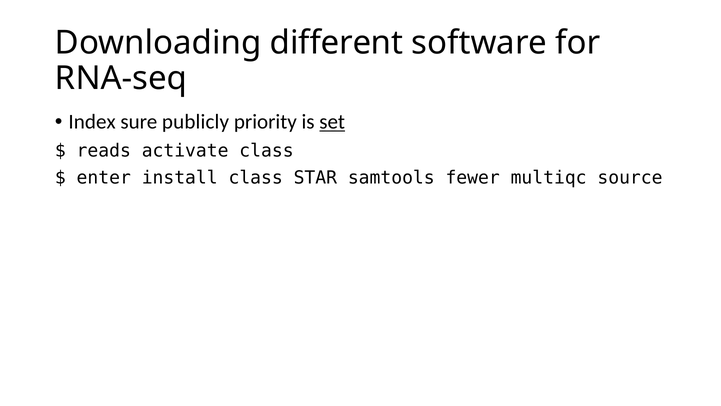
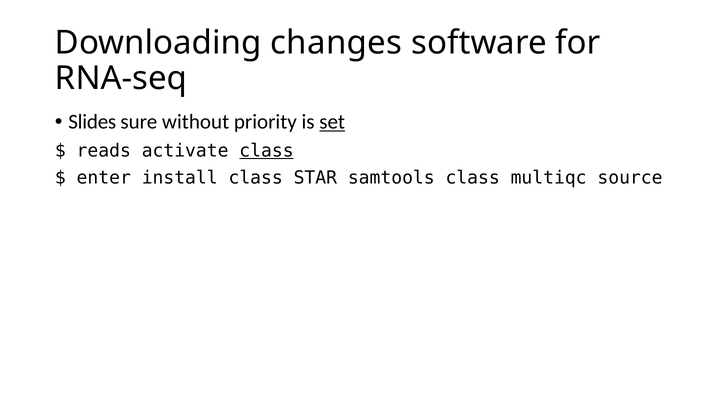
different: different -> changes (336, 43)
Index: Index -> Slides (92, 122)
publicly: publicly -> without (196, 122)
class underline: none -> present (266, 151)
samtools fewer: fewer -> class (473, 177)
